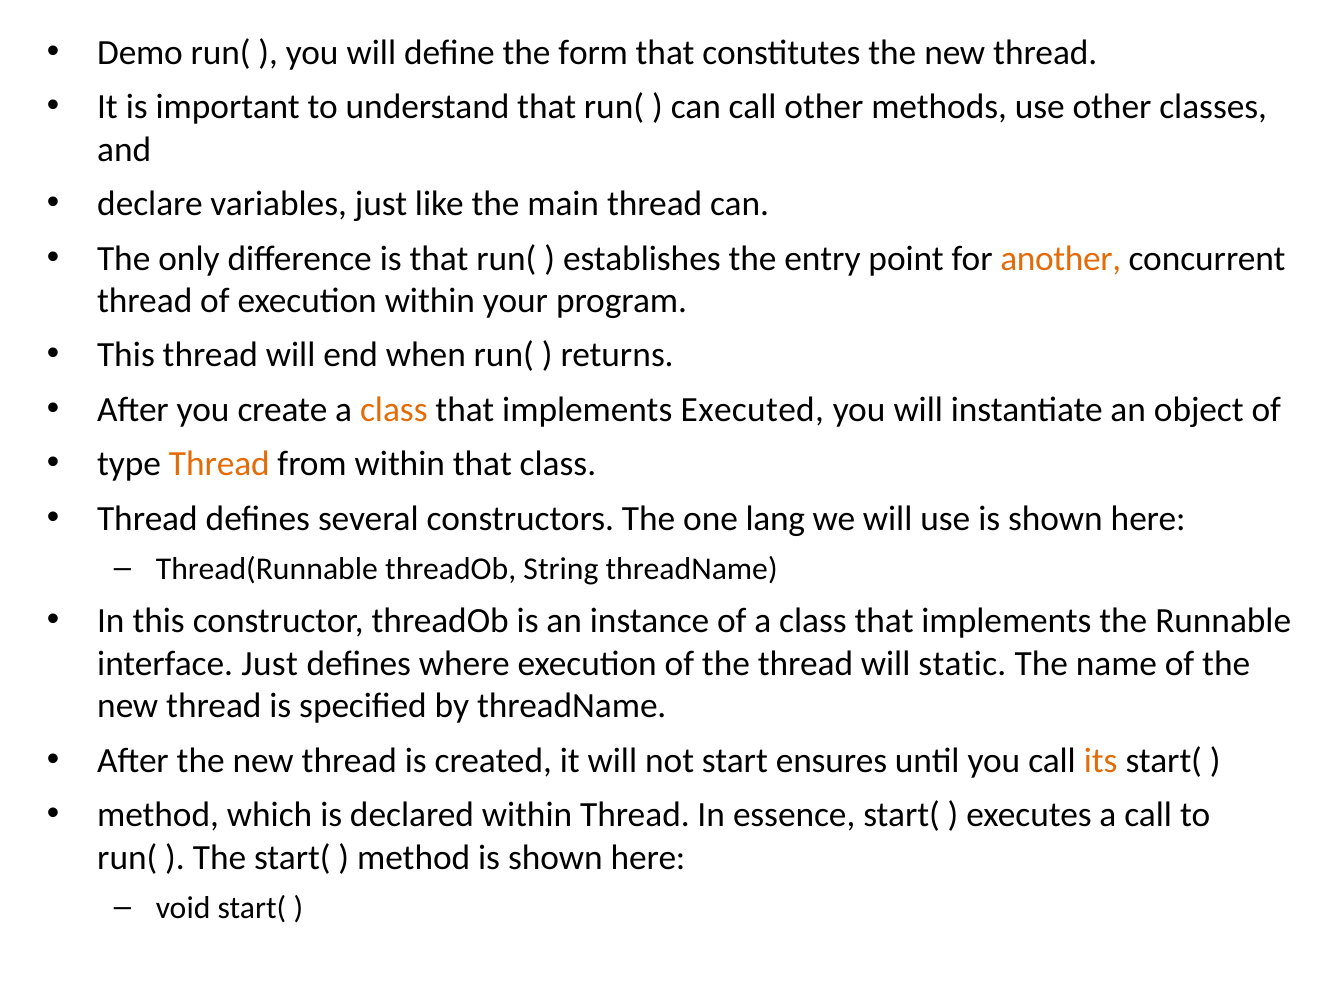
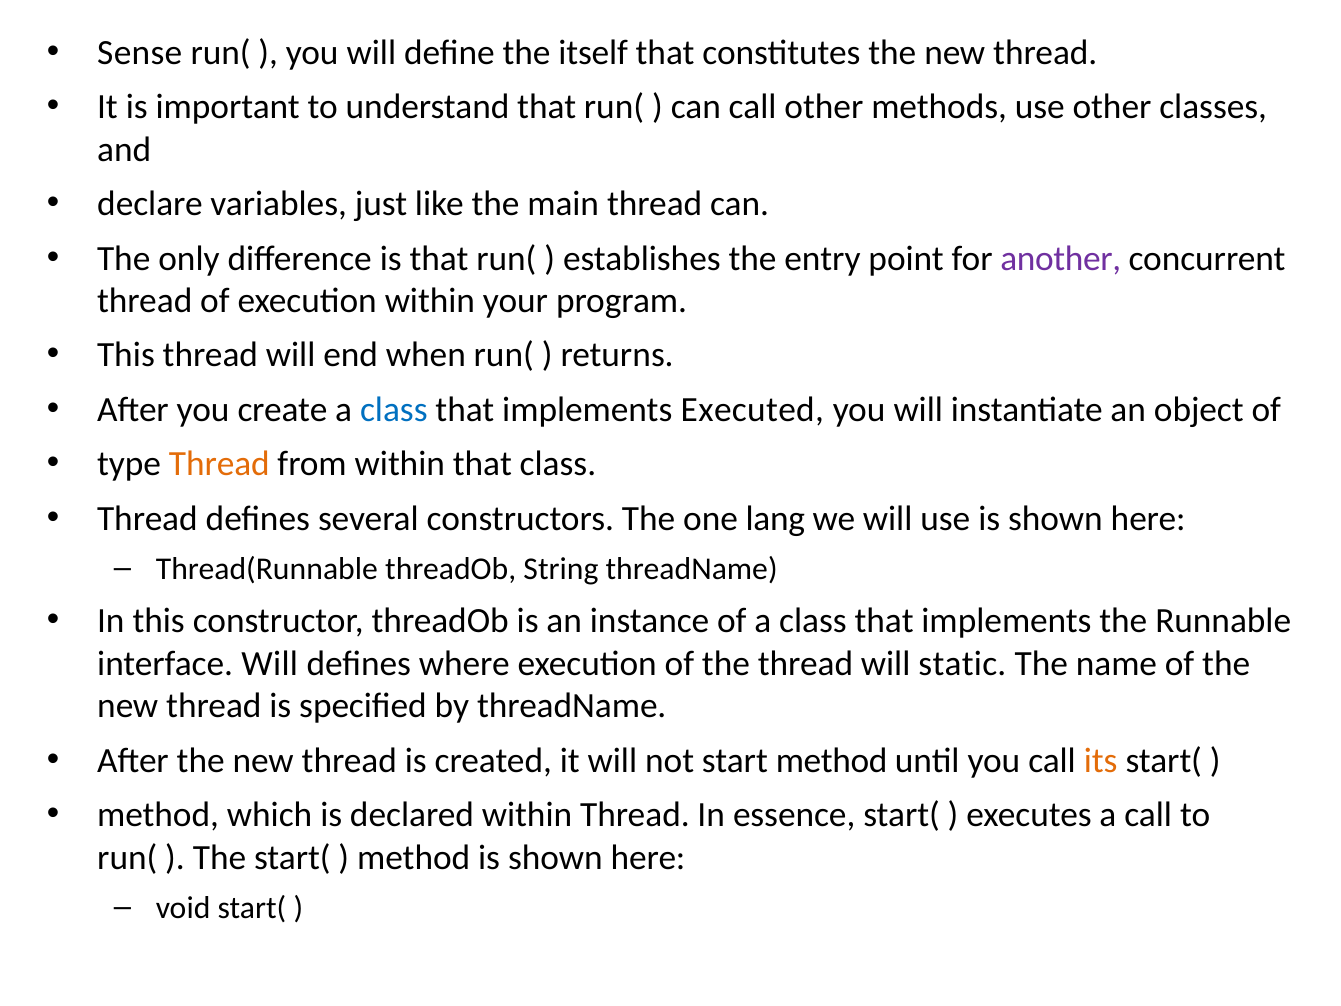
Demo: Demo -> Sense (140, 53)
form: form -> itself (593, 53)
another colour: orange -> purple (1061, 258)
class colour: orange -> blue (394, 410)
interface Just: Just -> Will (270, 664)
start ensures: ensures -> method (832, 760)
